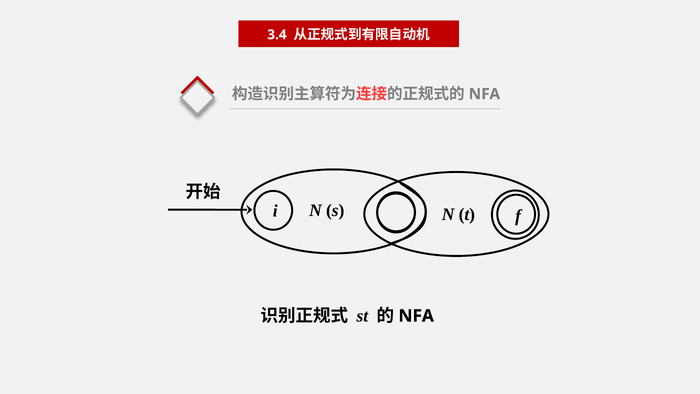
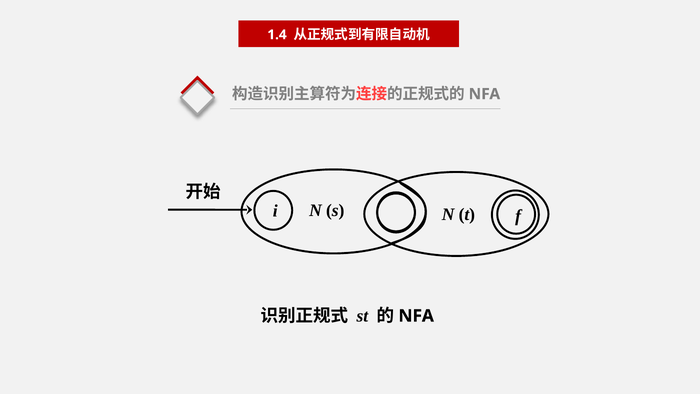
3.4: 3.4 -> 1.4 (277, 35)
